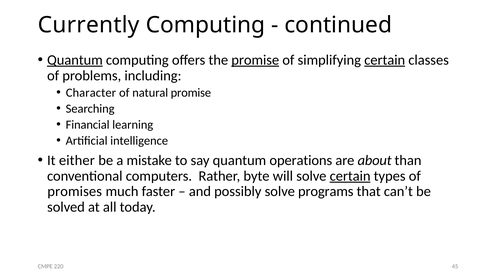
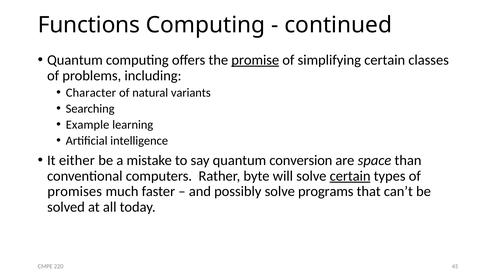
Currently: Currently -> Functions (89, 25)
Quantum underline: present -> none (75, 60)
certain underline: present -> none (385, 60)
natural promise: promise -> variants (191, 93)
Financial: Financial -> Example (88, 125)
operations: operations -> conversion (301, 160)
about: about -> space (375, 160)
